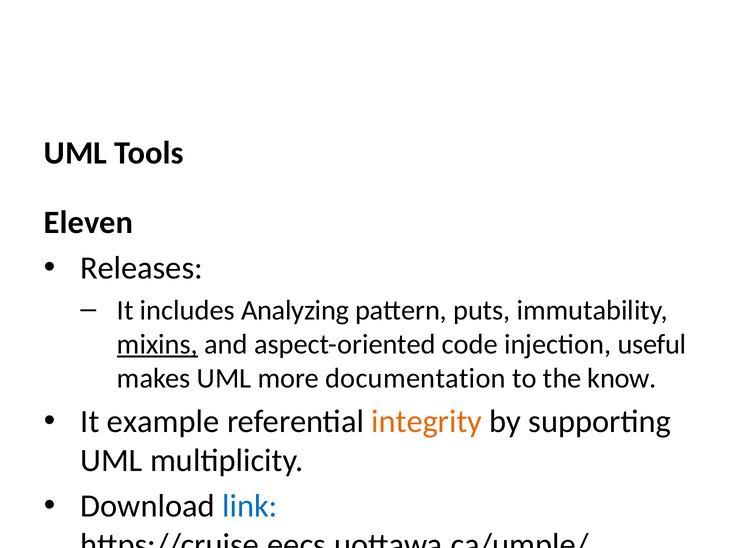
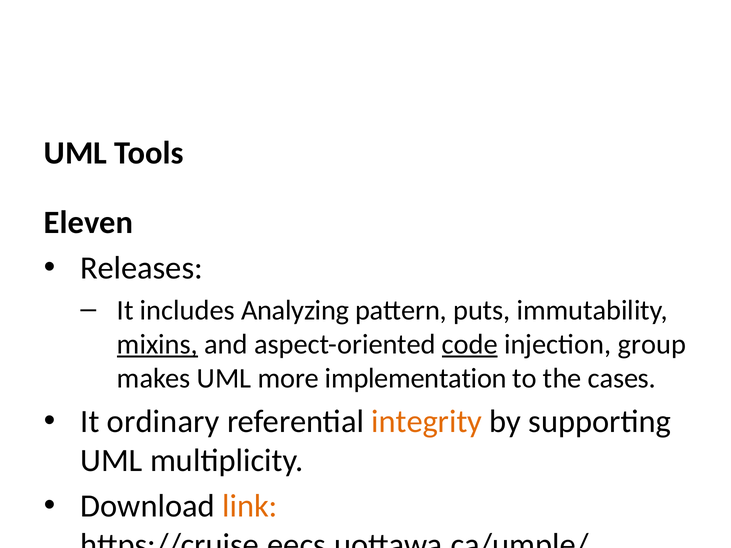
code underline: none -> present (470, 344)
useful: useful -> group (652, 344)
documentation: documentation -> implementation (416, 379)
know: know -> cases (622, 379)
example: example -> ordinary (163, 422)
link colour: blue -> orange (250, 506)
